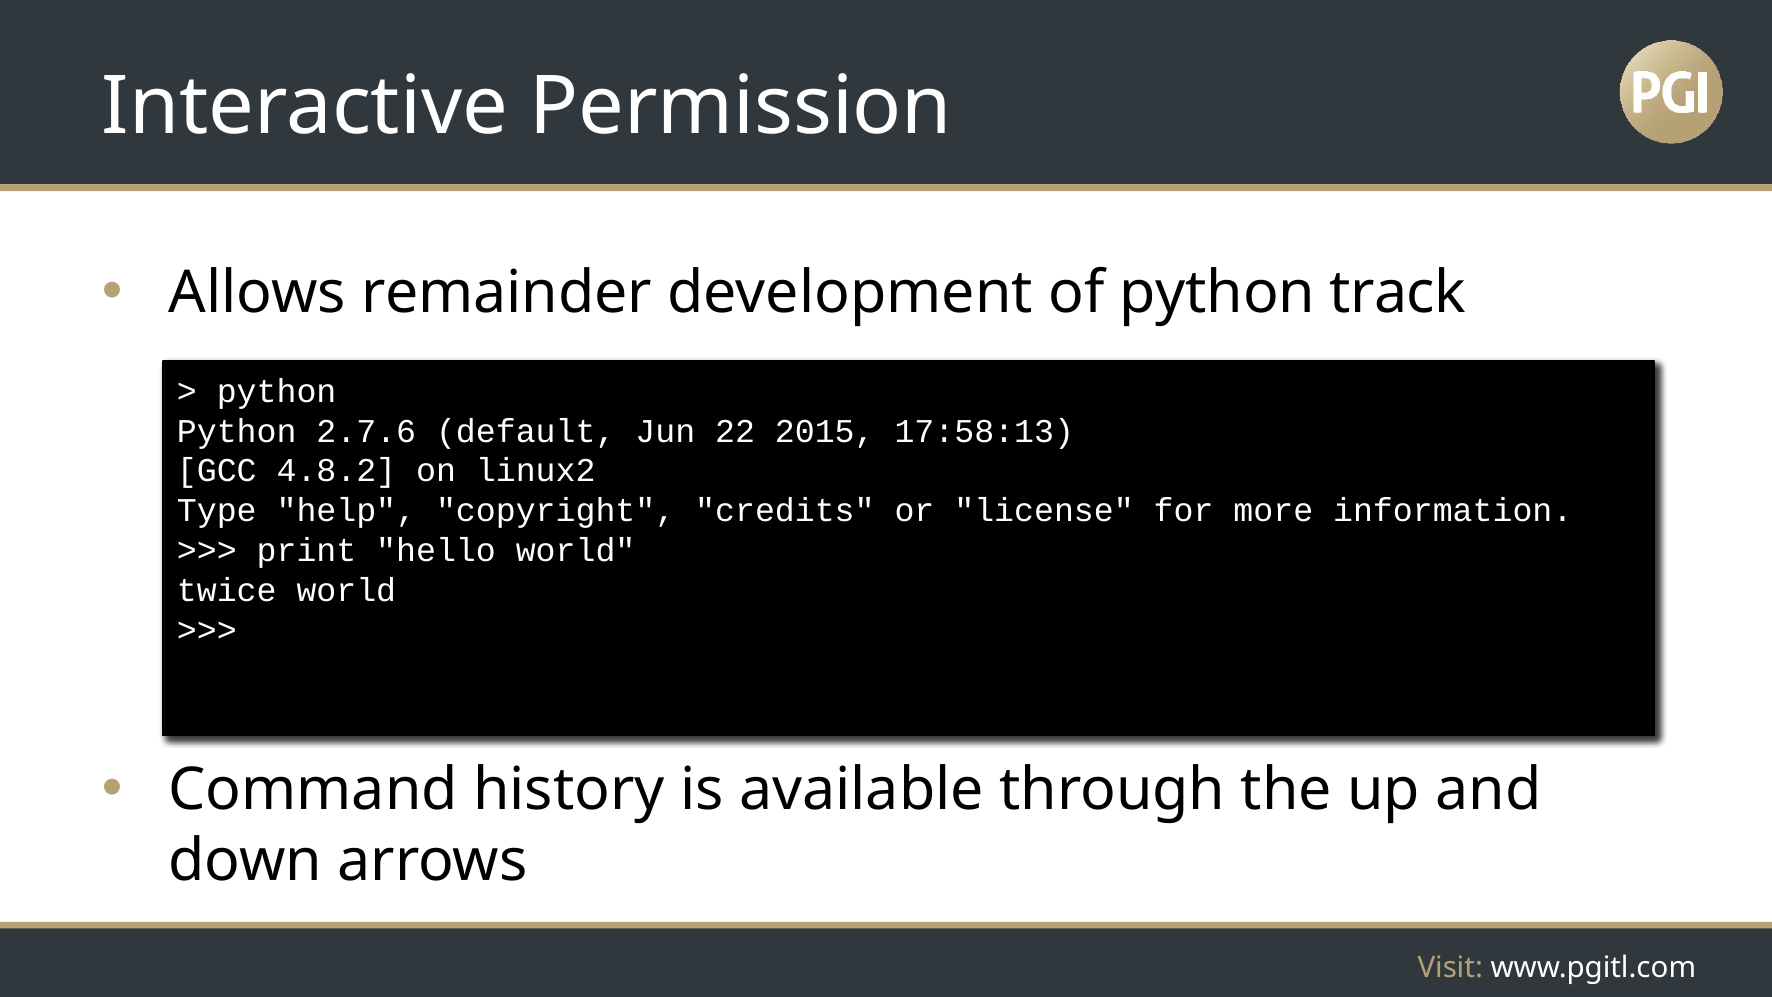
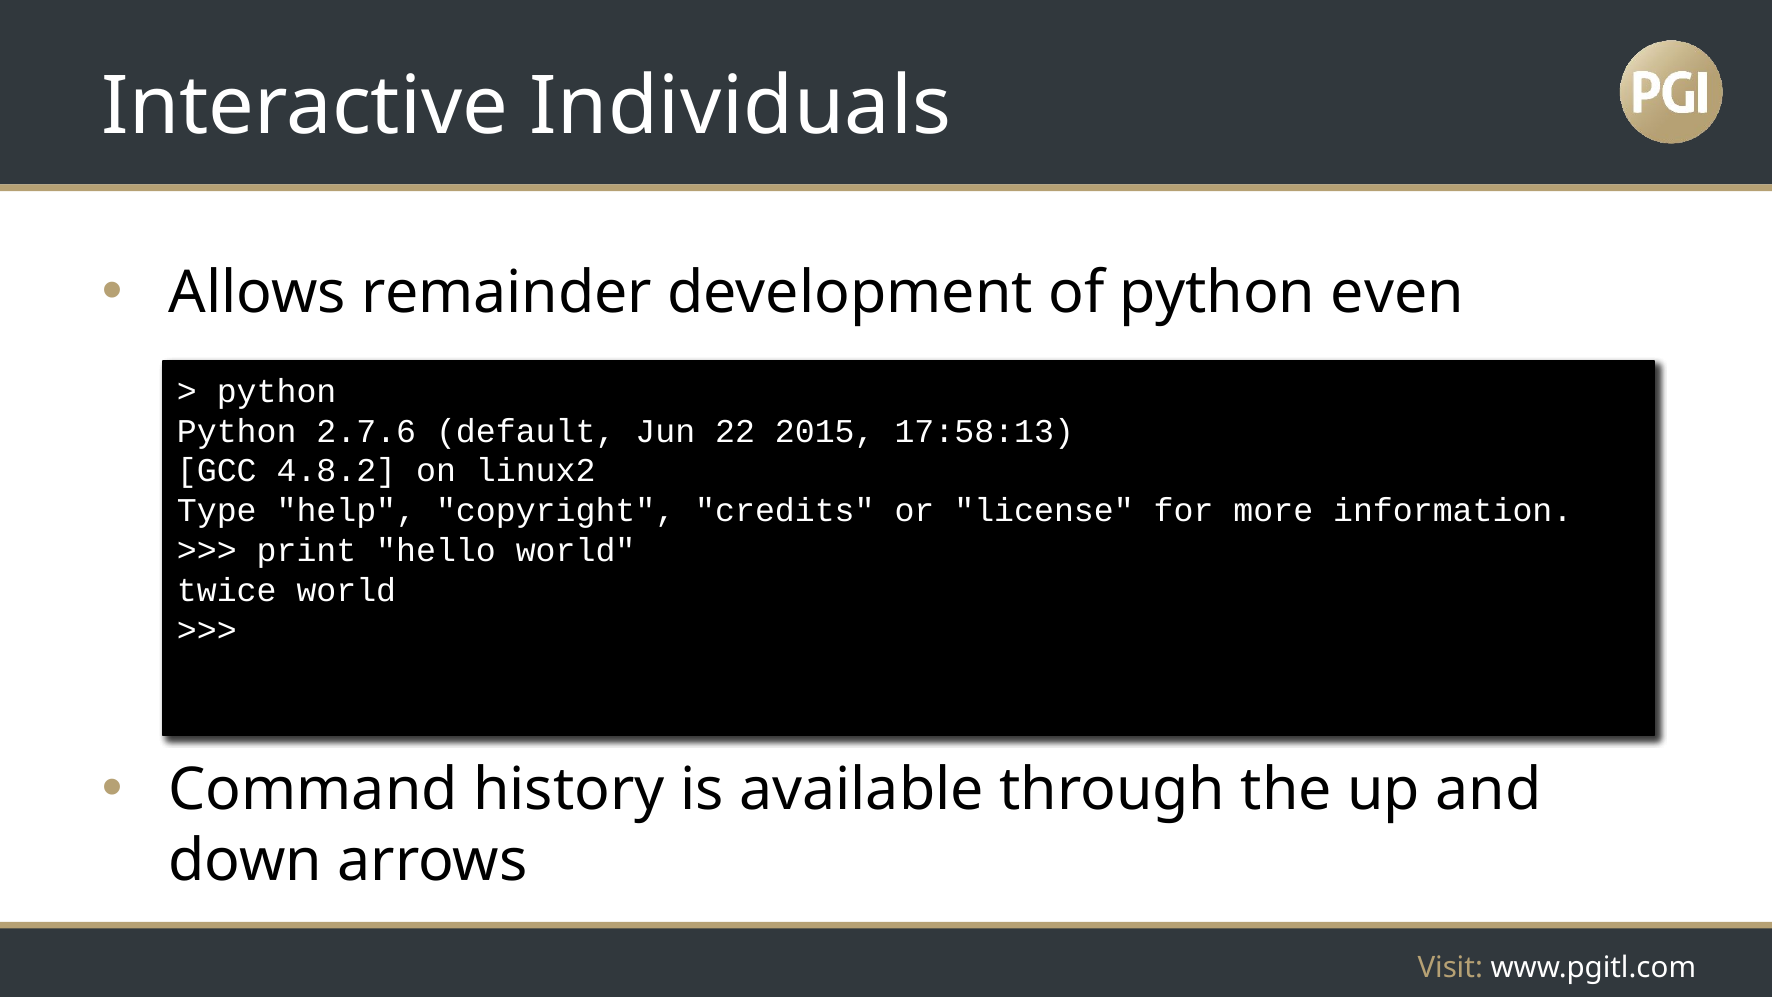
Permission: Permission -> Individuals (740, 107)
track: track -> even (1398, 293)
